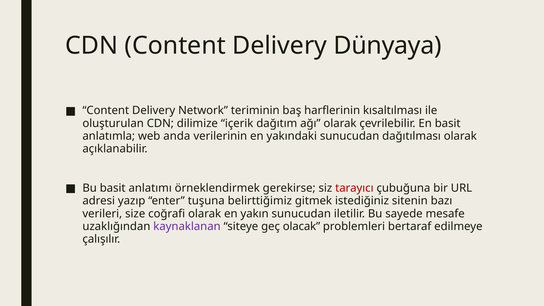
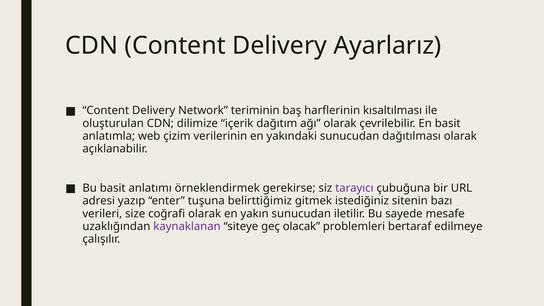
Dünyaya: Dünyaya -> Ayarlarız (387, 46)
anda: anda -> çizim (177, 136)
tarayıcı colour: red -> purple (354, 188)
